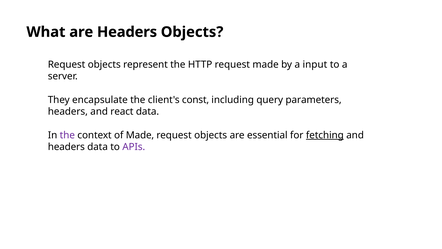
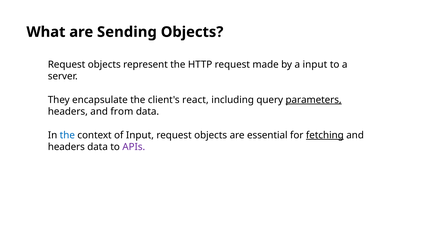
are Headers: Headers -> Sending (127, 32)
const: const -> react (195, 100)
parameters underline: none -> present (314, 100)
react: react -> from (122, 111)
the colour: purple -> blue (67, 135)
of Made: Made -> Input (140, 135)
